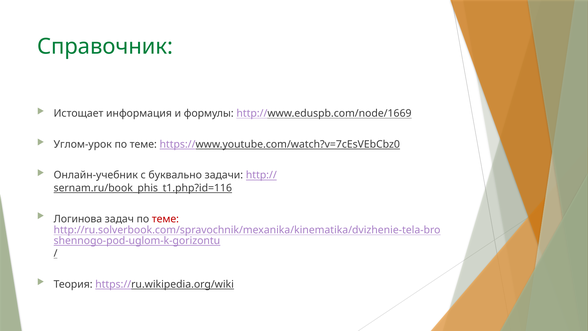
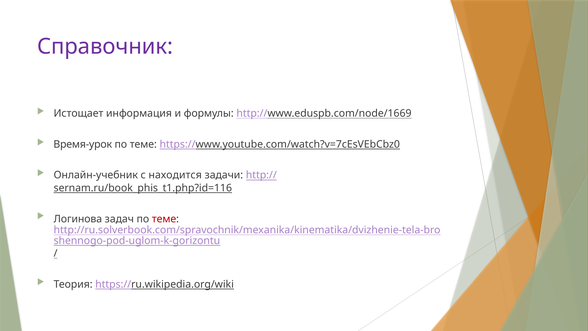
Справочник colour: green -> purple (105, 46)
Углом-урок: Углом-урок -> Время-урок (83, 144)
буквально: буквально -> находится (175, 175)
